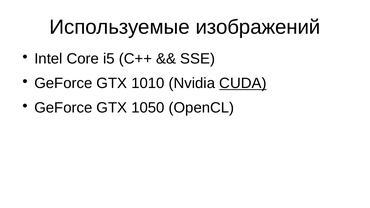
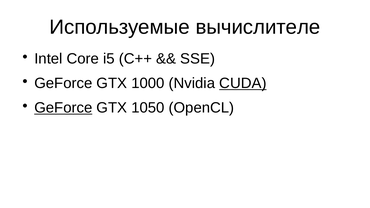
изображений: изображений -> вычислителе (258, 27)
1010: 1010 -> 1000 (148, 83)
GeForce underline: none -> present (63, 108)
